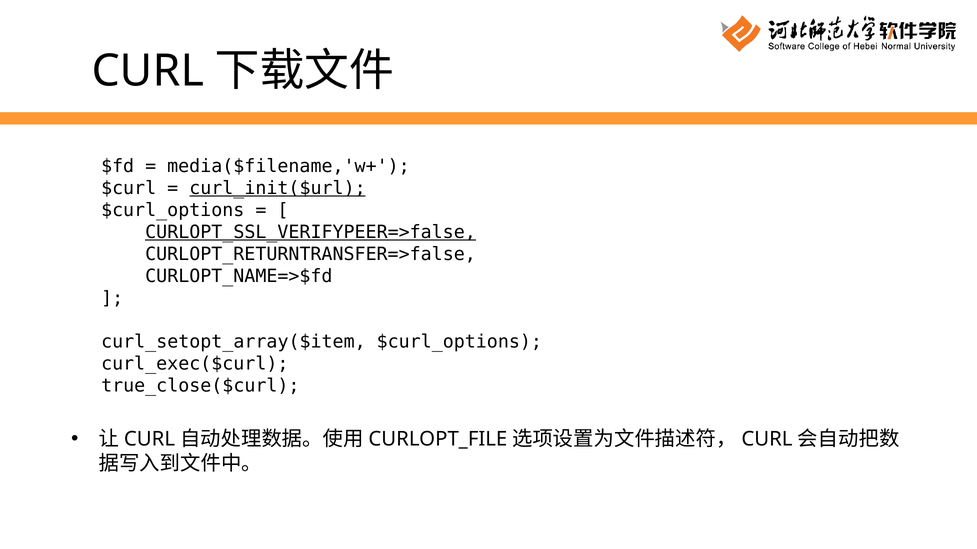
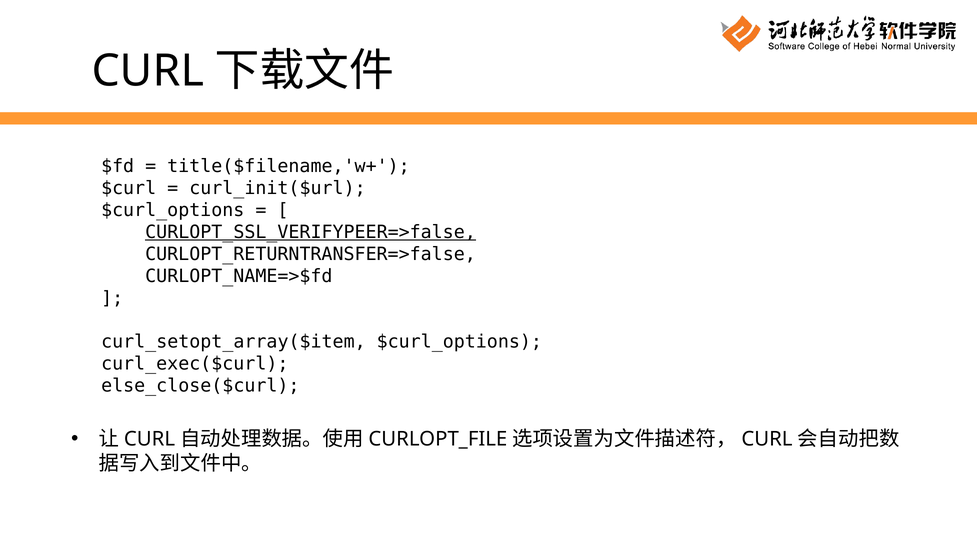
media($filename,'w+: media($filename,'w+ -> title($filename,'w+ (288, 166)
curl_init($url underline: present -> none (277, 188)
true_close($curl: true_close($curl -> else_close($curl (200, 386)
